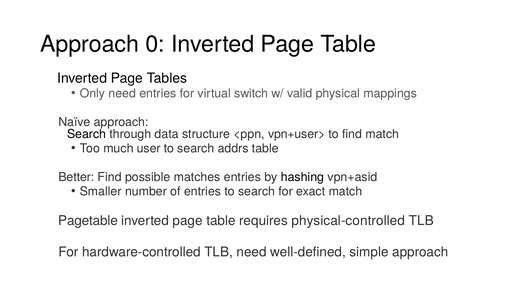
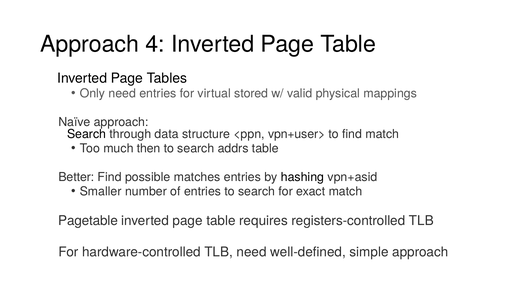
0: 0 -> 4 (155, 44)
switch: switch -> stored (251, 93)
user: user -> then (149, 148)
physical-controlled: physical-controlled -> registers-controlled (348, 221)
